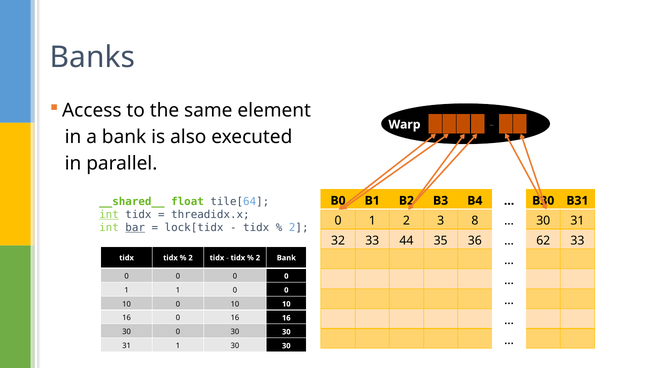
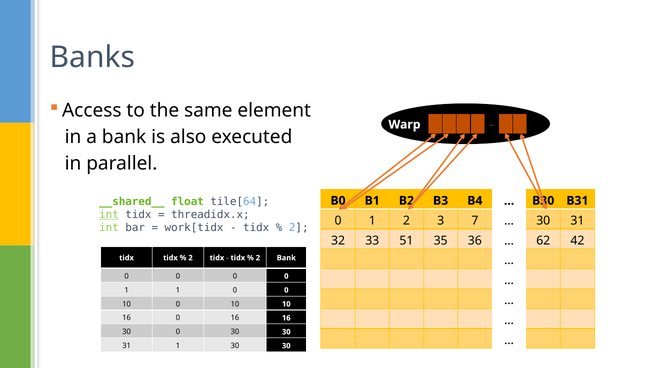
8: 8 -> 7 (475, 221)
bar underline: present -> none (135, 227)
lock[tidx: lock[tidx -> work[tidx (194, 227)
44: 44 -> 51 (406, 240)
62 33: 33 -> 42 (577, 240)
